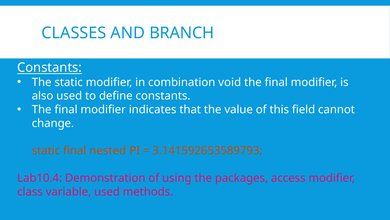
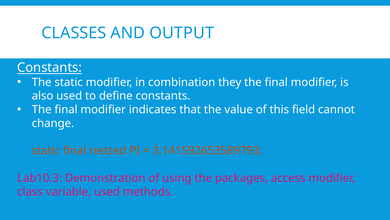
BRANCH: BRANCH -> OUTPUT (182, 33)
void: void -> they (230, 82)
Lab10.4: Lab10.4 -> Lab10.3 (40, 178)
